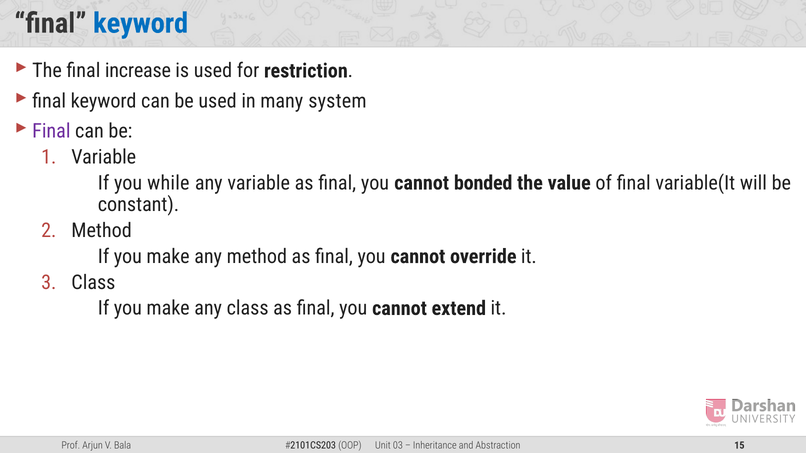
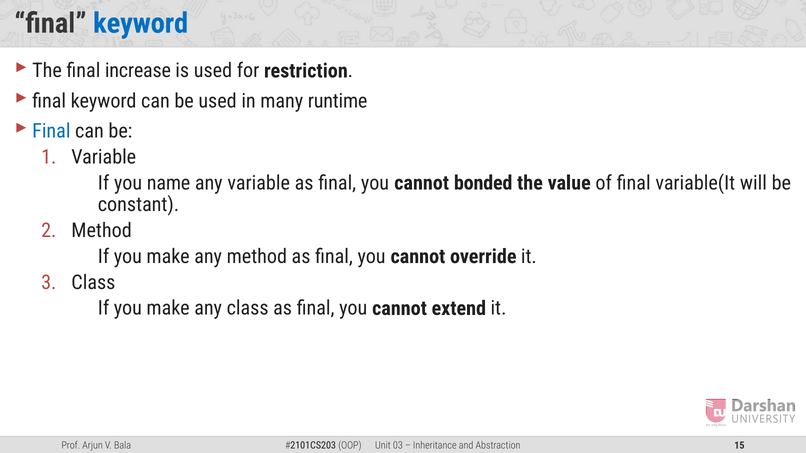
system: system -> runtime (338, 101)
Final colour: purple -> blue (51, 131)
while: while -> name (169, 183)
